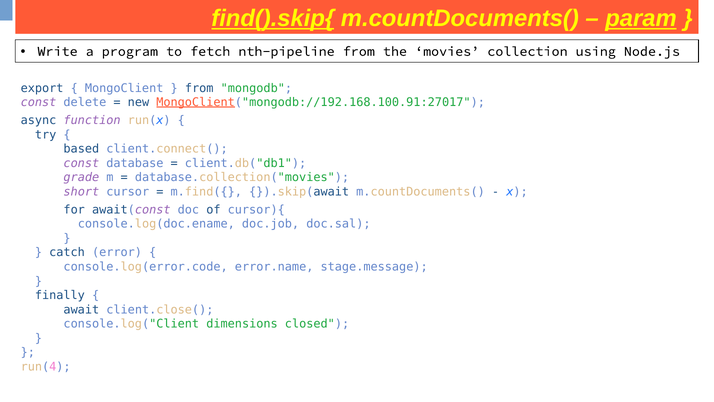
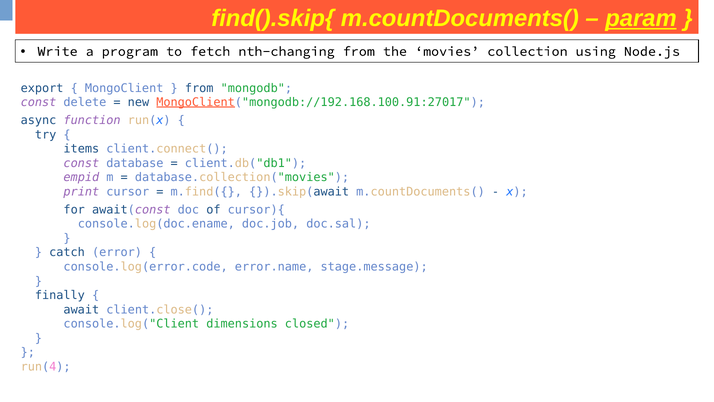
find().skip{ underline: present -> none (273, 19)
nth-pipeline: nth-pipeline -> nth-changing (286, 51)
based: based -> items (81, 149)
grade: grade -> empid (81, 177)
short: short -> print (81, 192)
